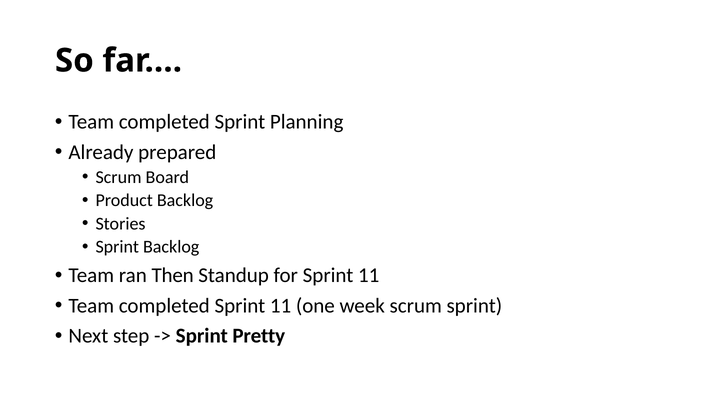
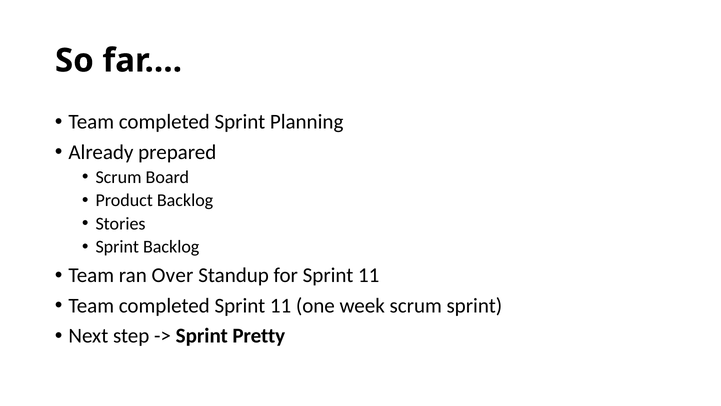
Then: Then -> Over (172, 275)
